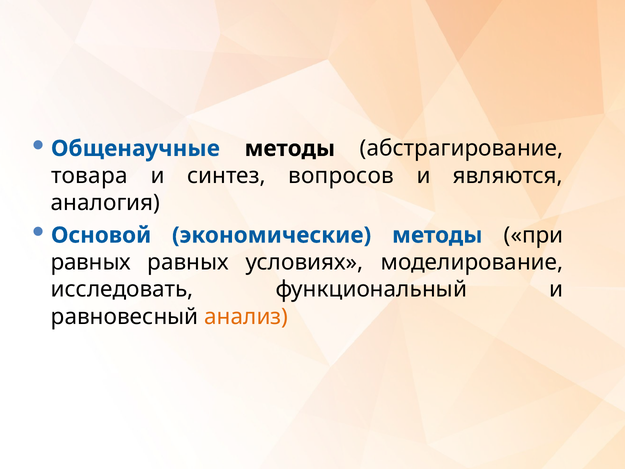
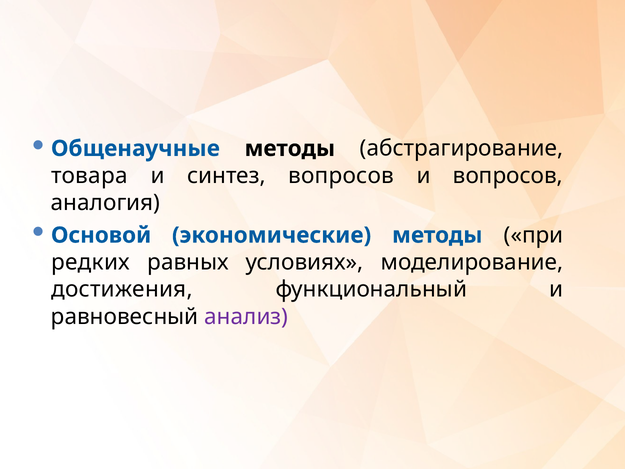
и являются: являются -> вопросов (508, 176)
равных: равных -> редких (91, 262)
исследовать: исследовать -> достижения (122, 289)
анализ colour: orange -> purple (246, 317)
